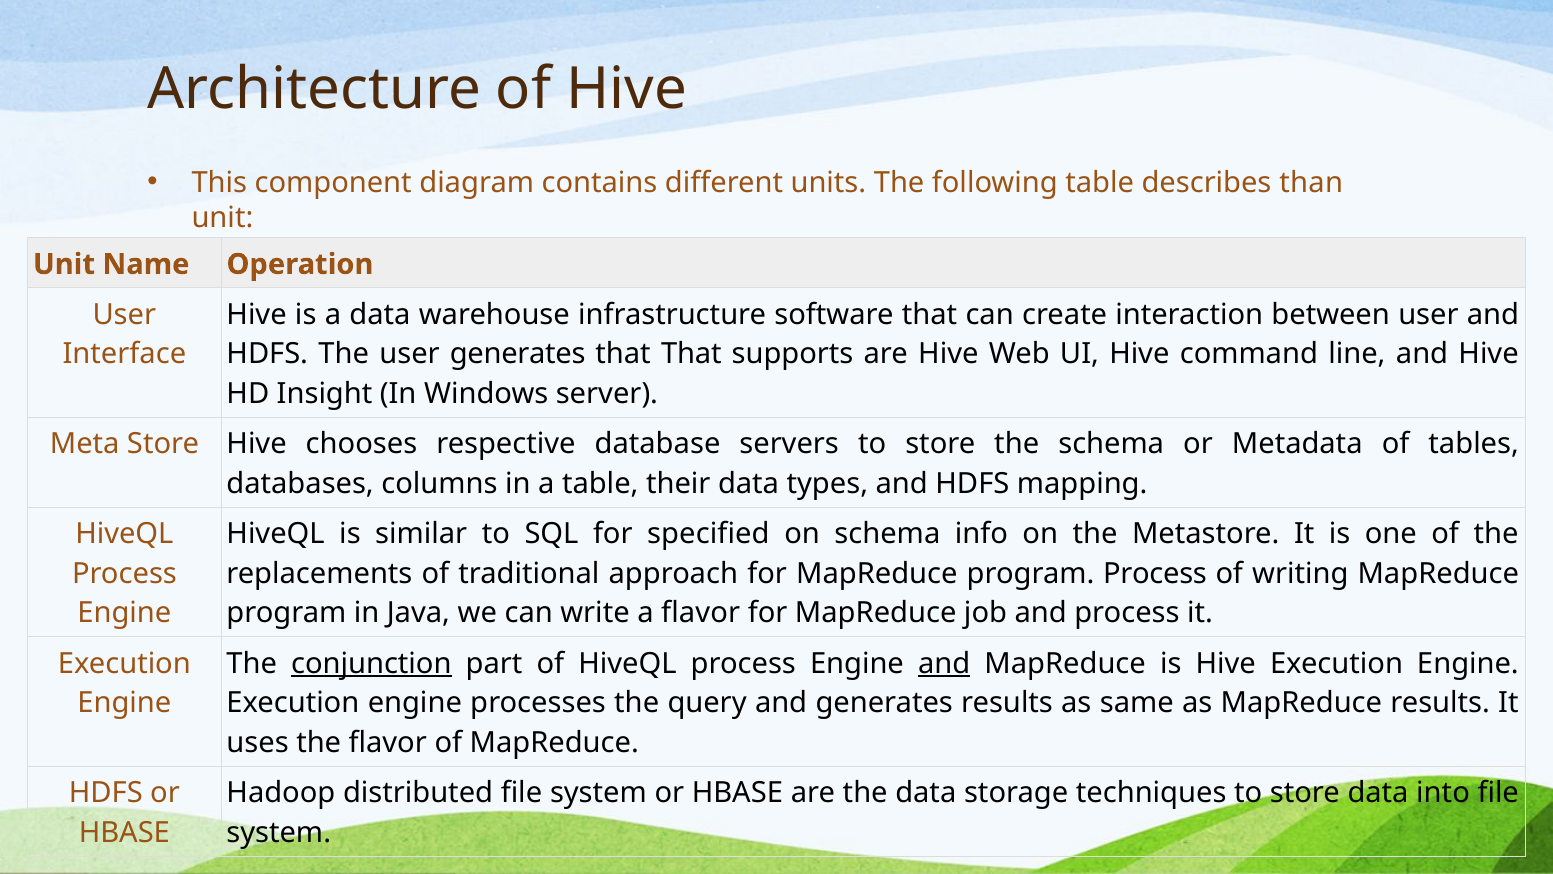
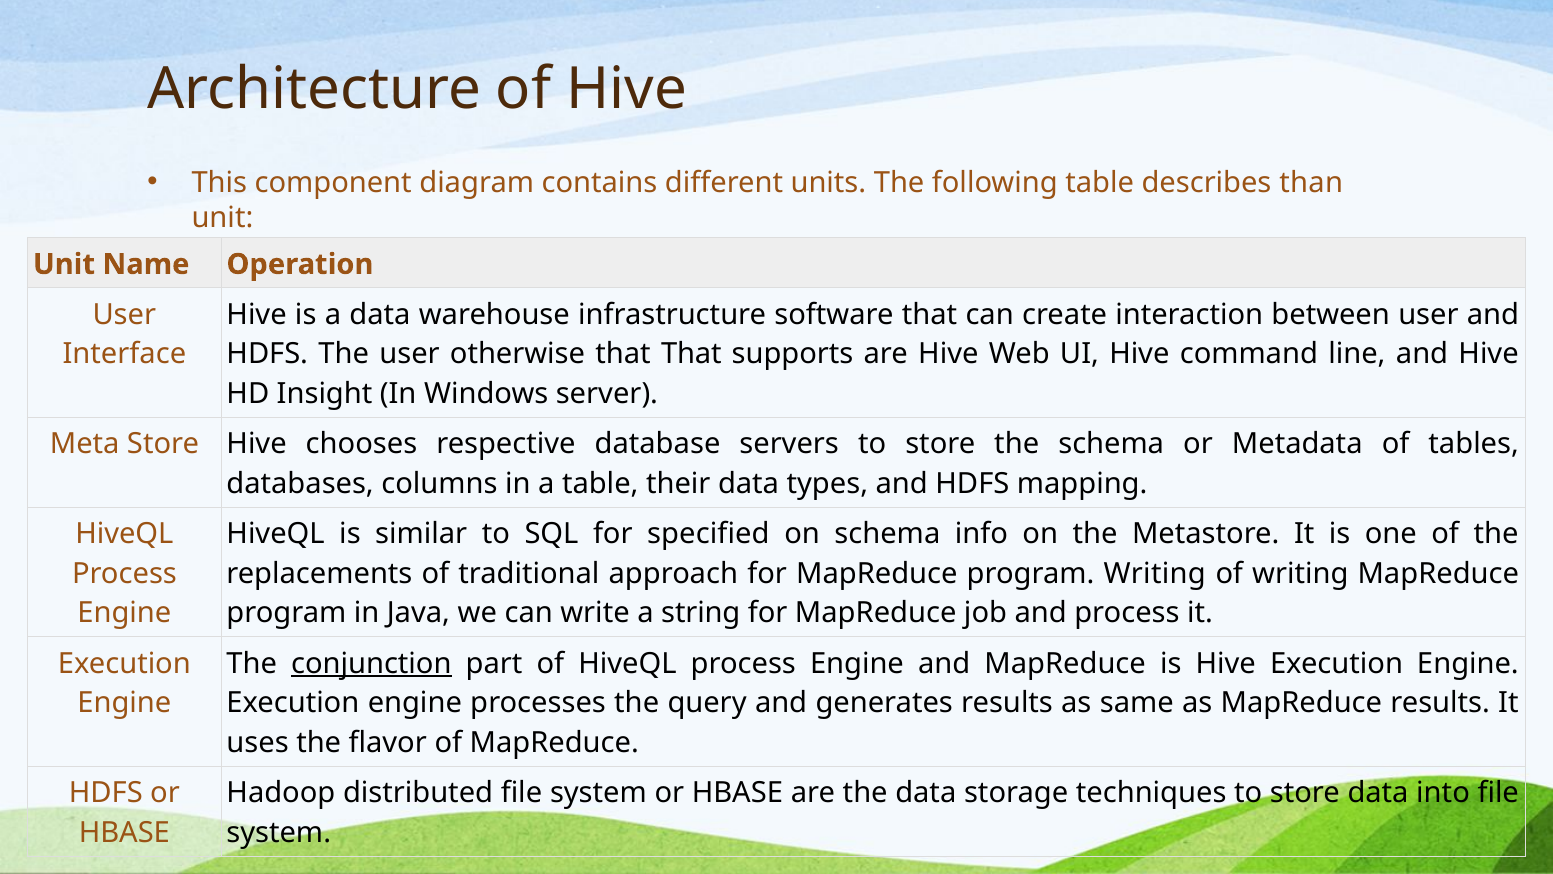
user generates: generates -> otherwise (518, 354)
program Process: Process -> Writing (1155, 573)
a flavor: flavor -> string (701, 613)
and underline: present -> none (944, 663)
